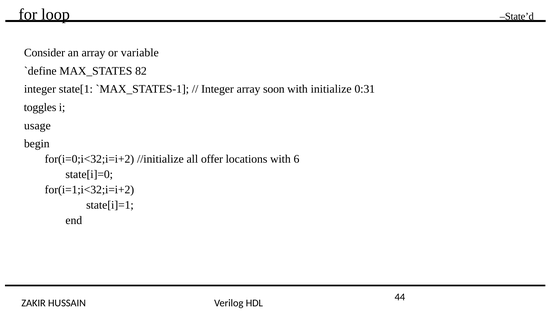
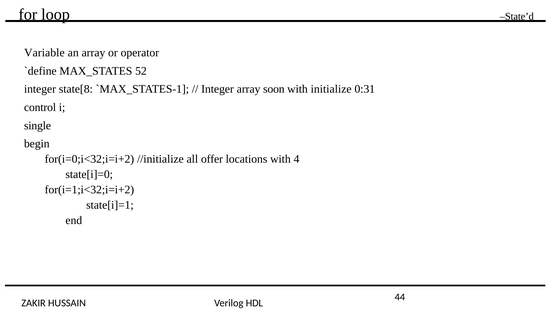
Consider: Consider -> Variable (44, 53)
variable: variable -> operator (140, 53)
82: 82 -> 52 (141, 71)
state[1: state[1 -> state[8 (76, 89)
toggles: toggles -> control (40, 107)
usage: usage -> single (37, 126)
6: 6 -> 4 (296, 159)
